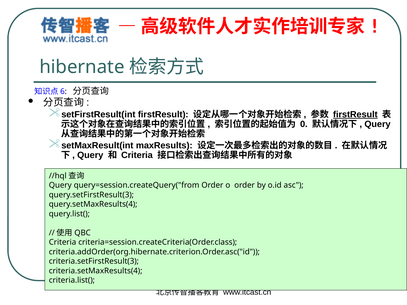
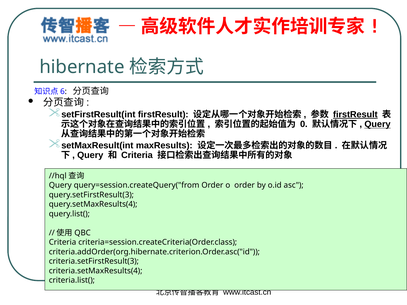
Query underline: none -> present (377, 124)
